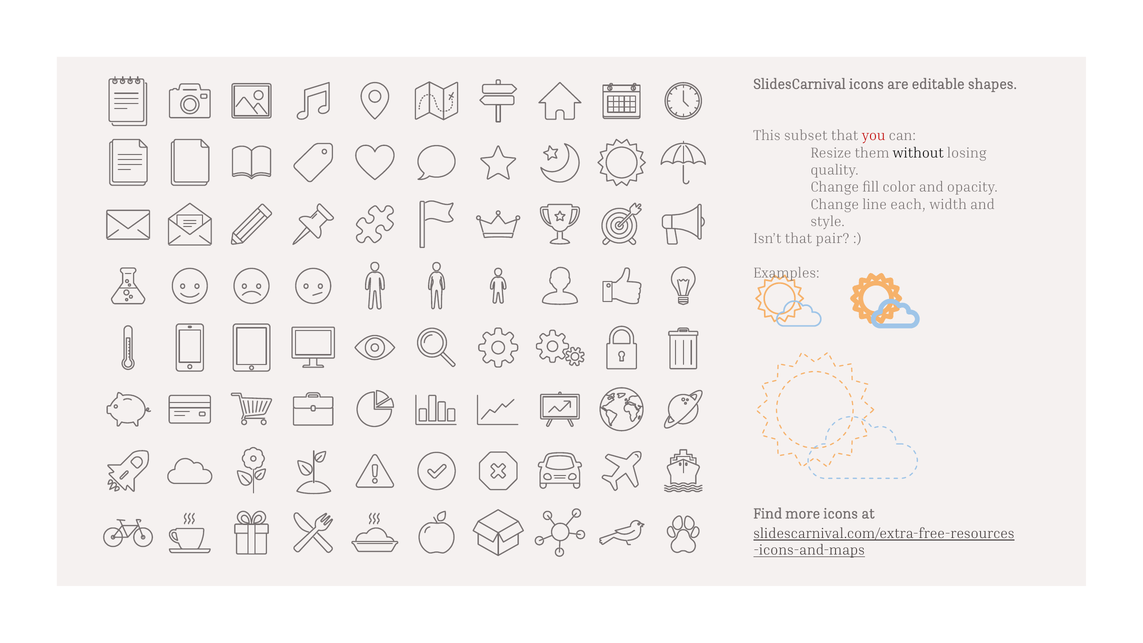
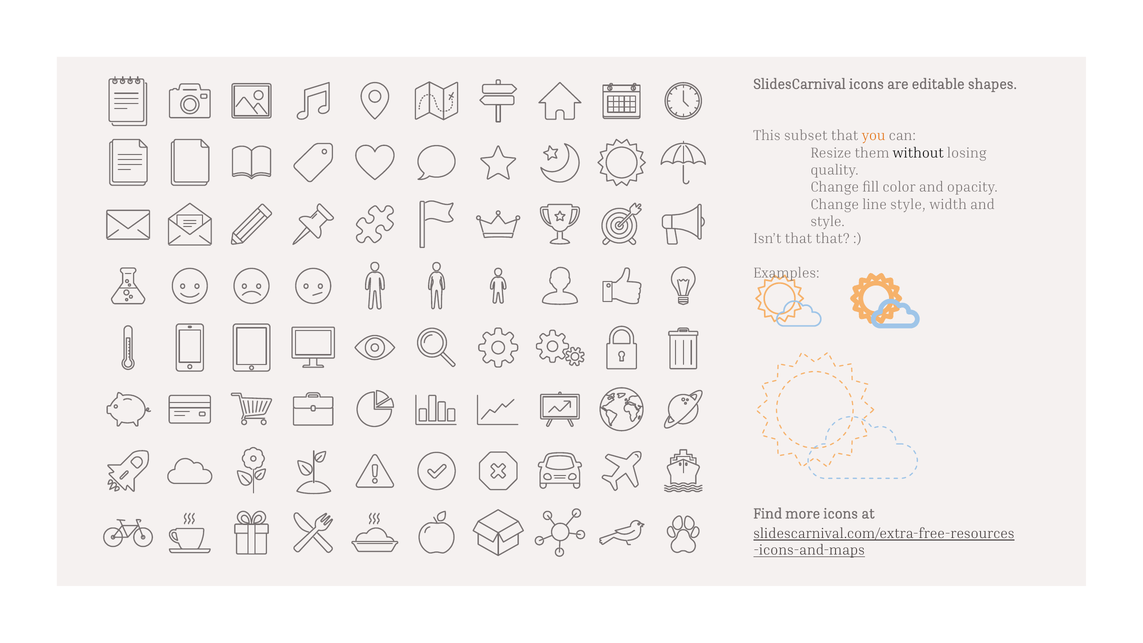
you colour: red -> orange (874, 136)
line each: each -> style (908, 204)
that pair: pair -> that (833, 239)
